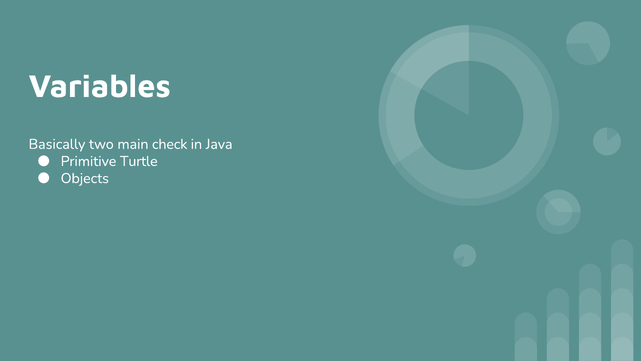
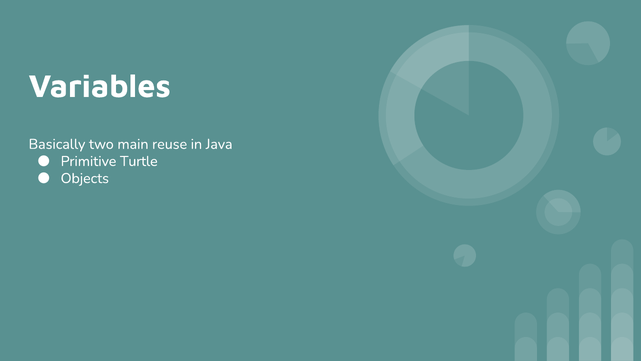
check: check -> reuse (170, 144)
